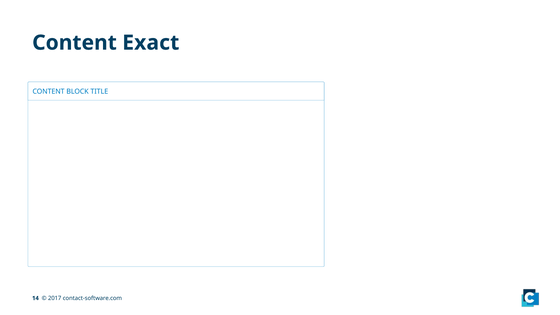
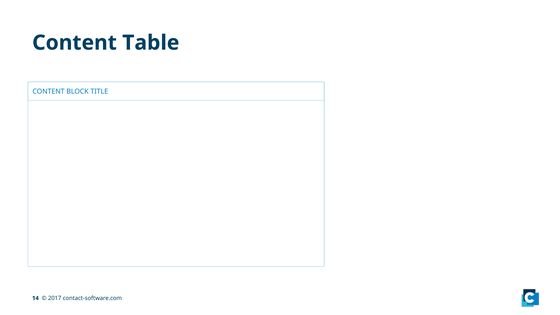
Exact: Exact -> Table (151, 43)
